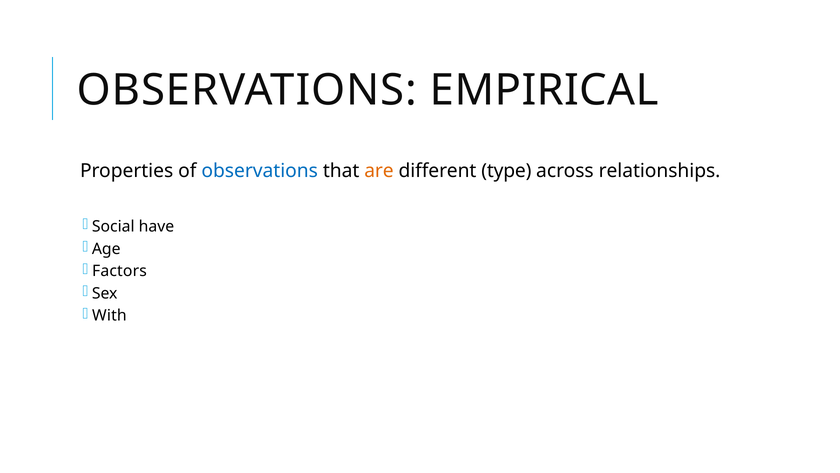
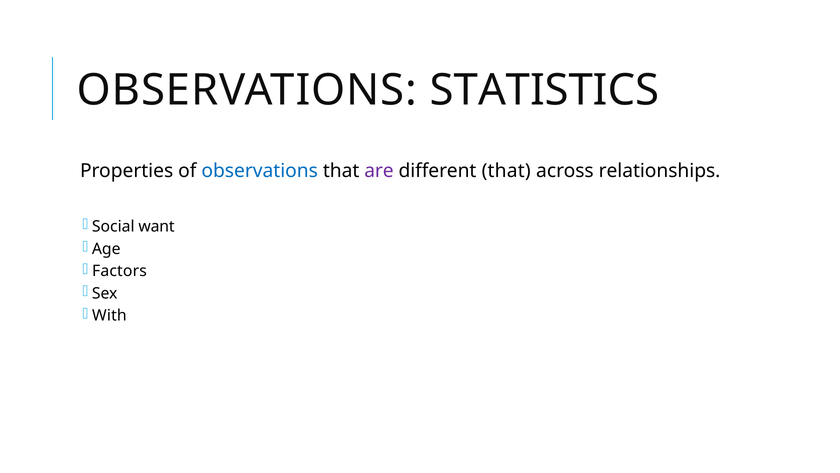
EMPIRICAL: EMPIRICAL -> STATISTICS (545, 90)
are colour: orange -> purple (379, 171)
different type: type -> that (506, 171)
have: have -> want (157, 226)
